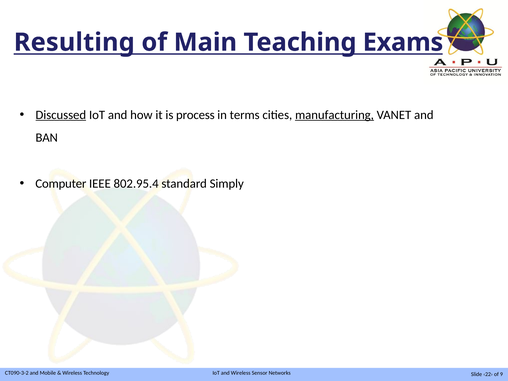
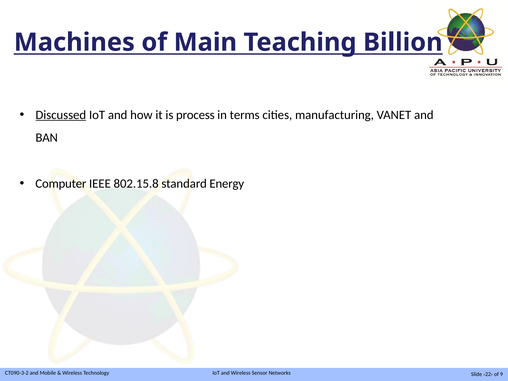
Resulting: Resulting -> Machines (74, 42)
Exams: Exams -> Billion (403, 42)
manufacturing underline: present -> none (334, 115)
802.95.4: 802.95.4 -> 802.15.8 (136, 184)
Simply: Simply -> Energy (227, 184)
